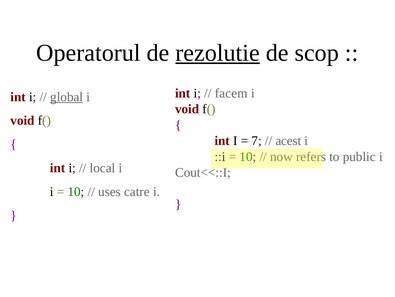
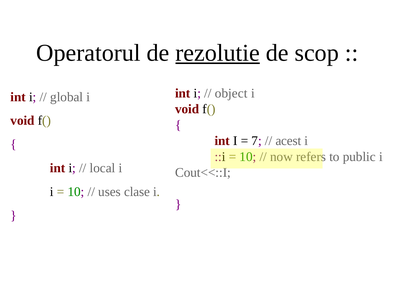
facem: facem -> object (231, 93)
global underline: present -> none (67, 97)
catre: catre -> clase (137, 191)
